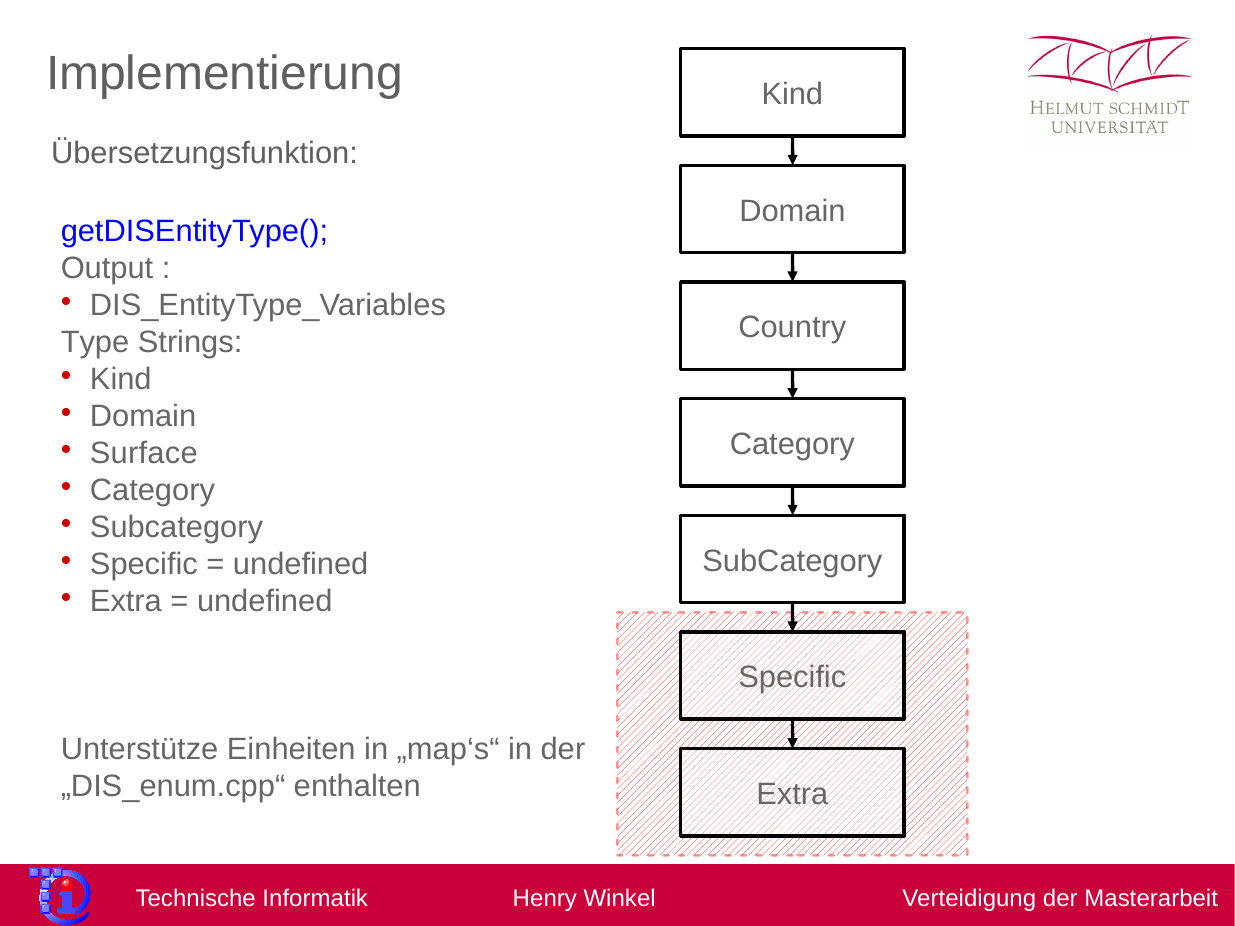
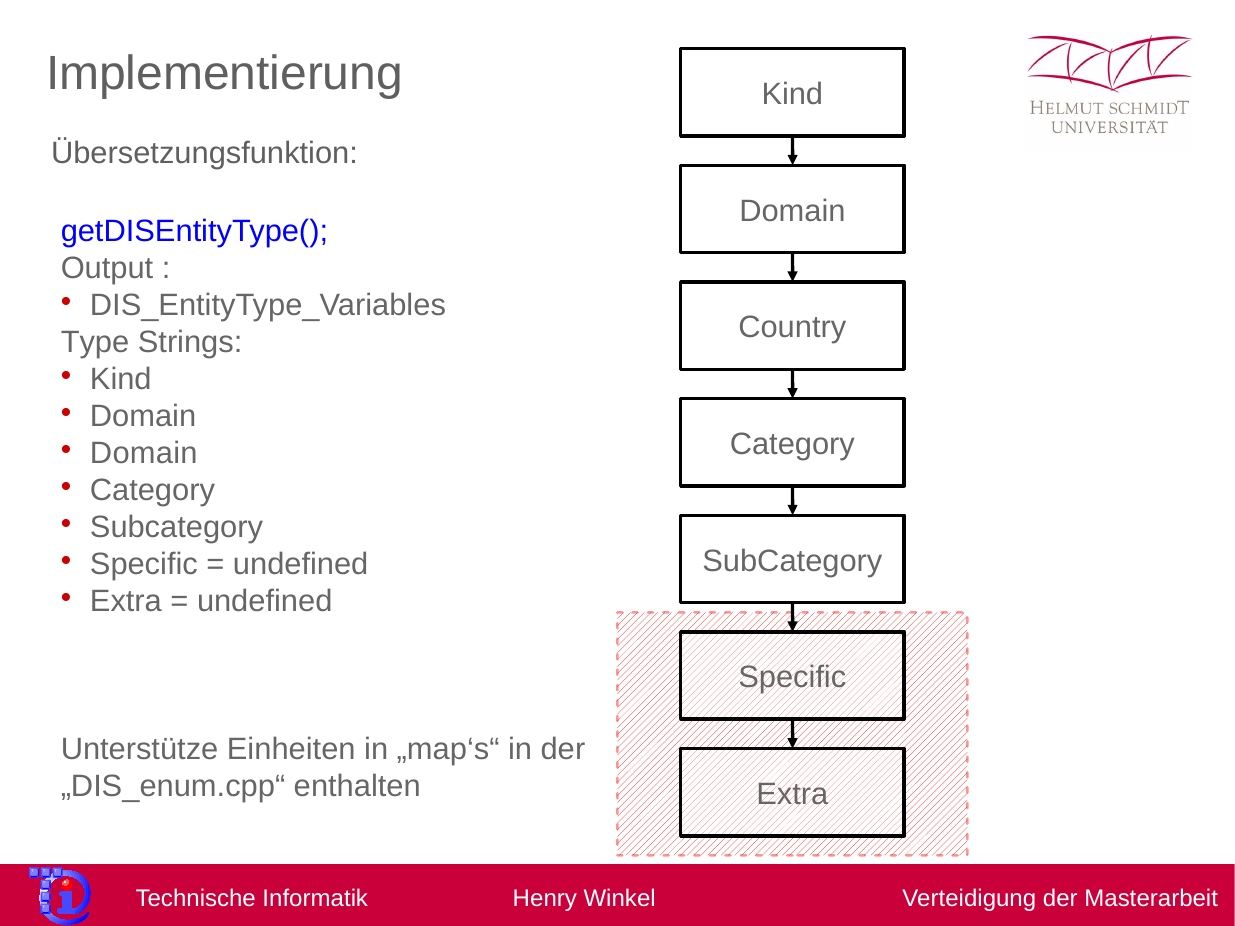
Surface: Surface -> Domain (144, 453)
